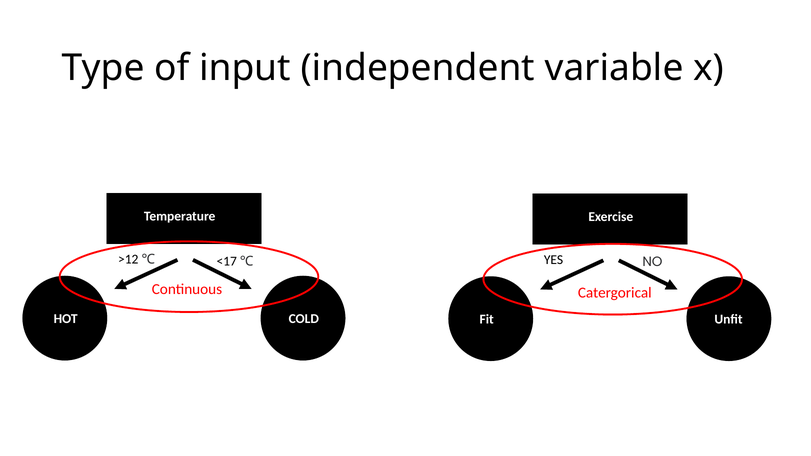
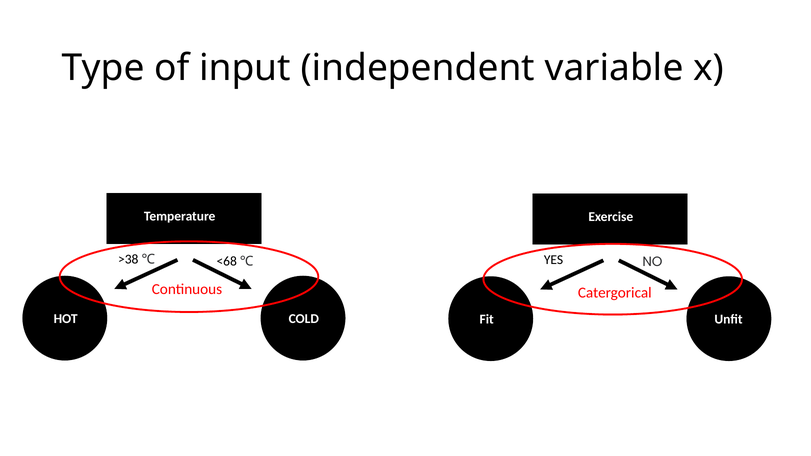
>12: >12 -> >38 (128, 259)
<17: <17 -> <68 (227, 262)
